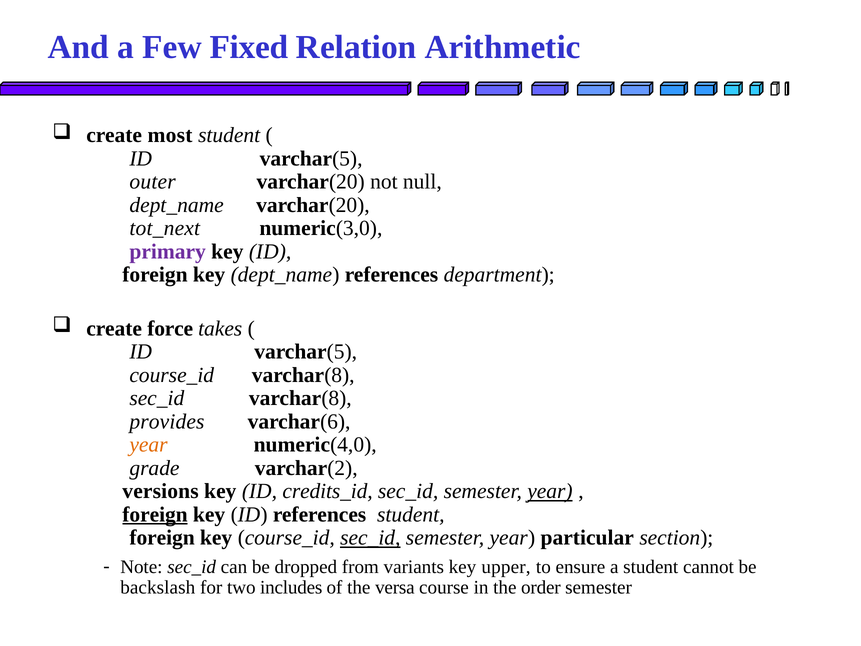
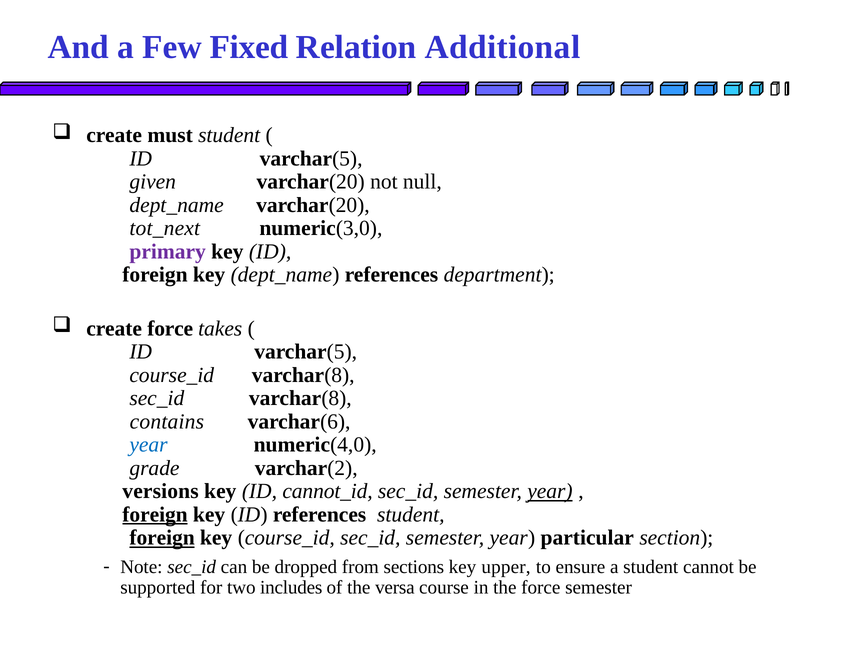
Arithmetic: Arithmetic -> Additional (503, 47)
most: most -> must (170, 135)
outer: outer -> given (153, 182)
provides: provides -> contains (167, 421)
year colour: orange -> blue (149, 445)
credits_id: credits_id -> cannot_id (328, 491)
foreign underline: none -> present (162, 538)
sec_id underline: present -> none (370, 538)
variants: variants -> sections (414, 567)
backslash: backslash -> supported (158, 587)
the order: order -> force (541, 587)
